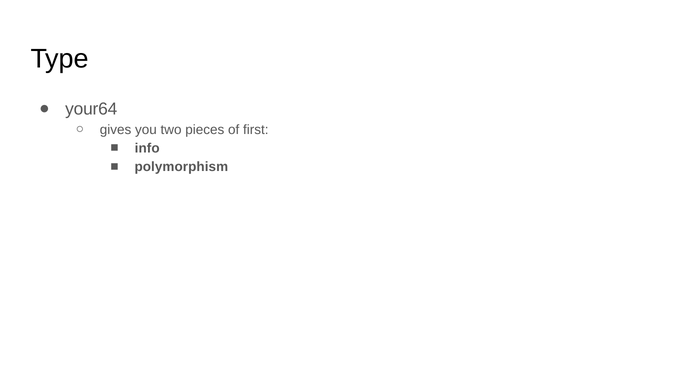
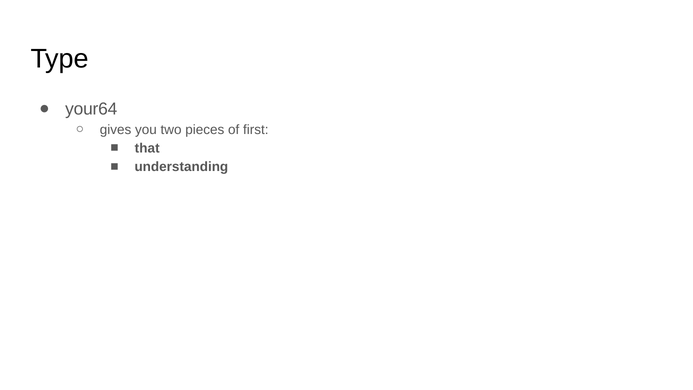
info: info -> that (147, 148)
polymorphism: polymorphism -> understanding (181, 167)
